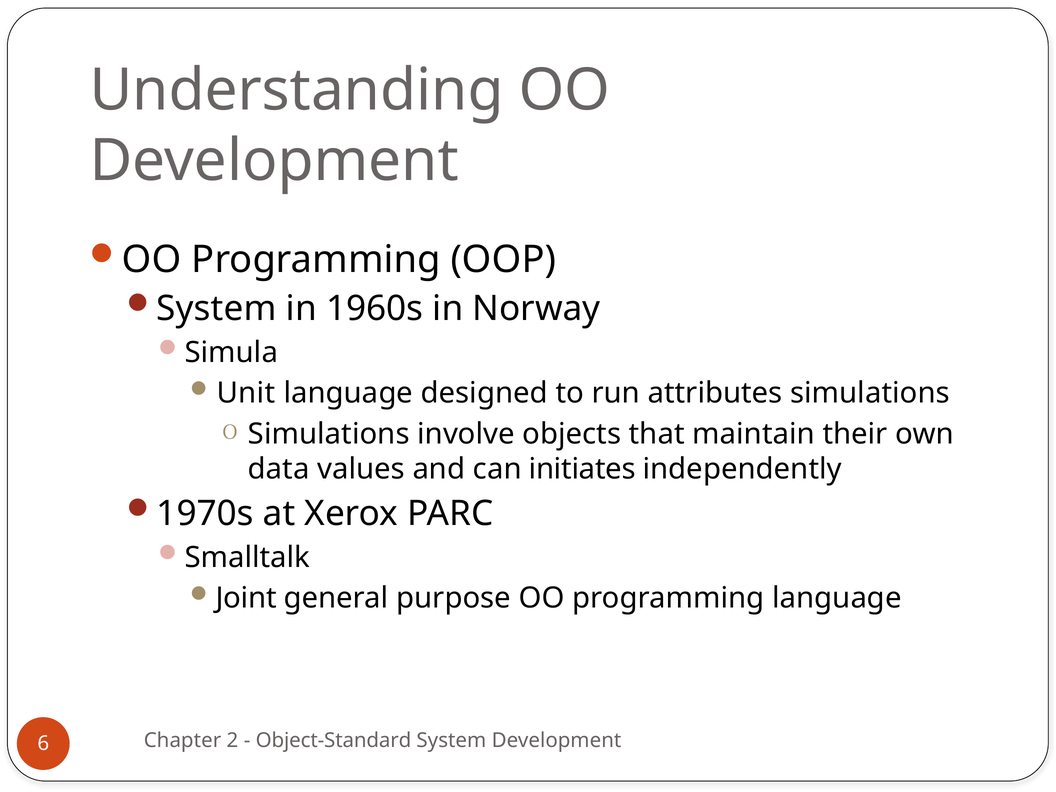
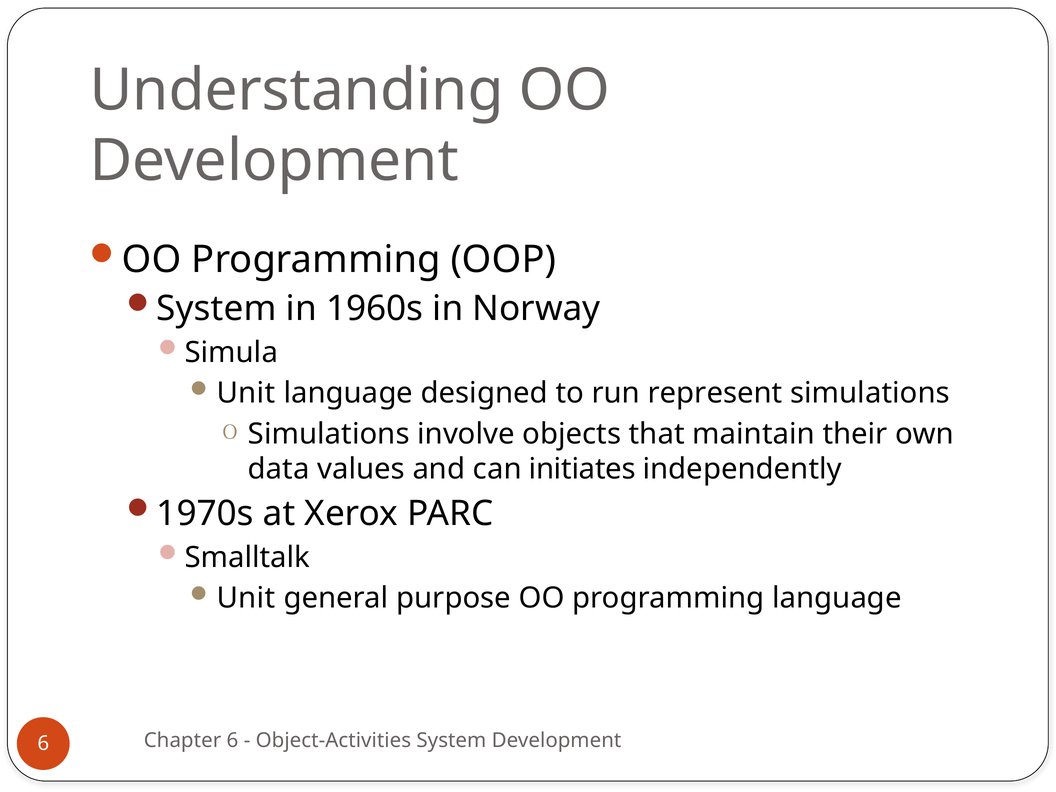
attributes: attributes -> represent (715, 393)
Joint: Joint -> Unit (246, 598)
Chapter 2: 2 -> 6 (232, 741)
Object-Standard: Object-Standard -> Object-Activities (333, 741)
